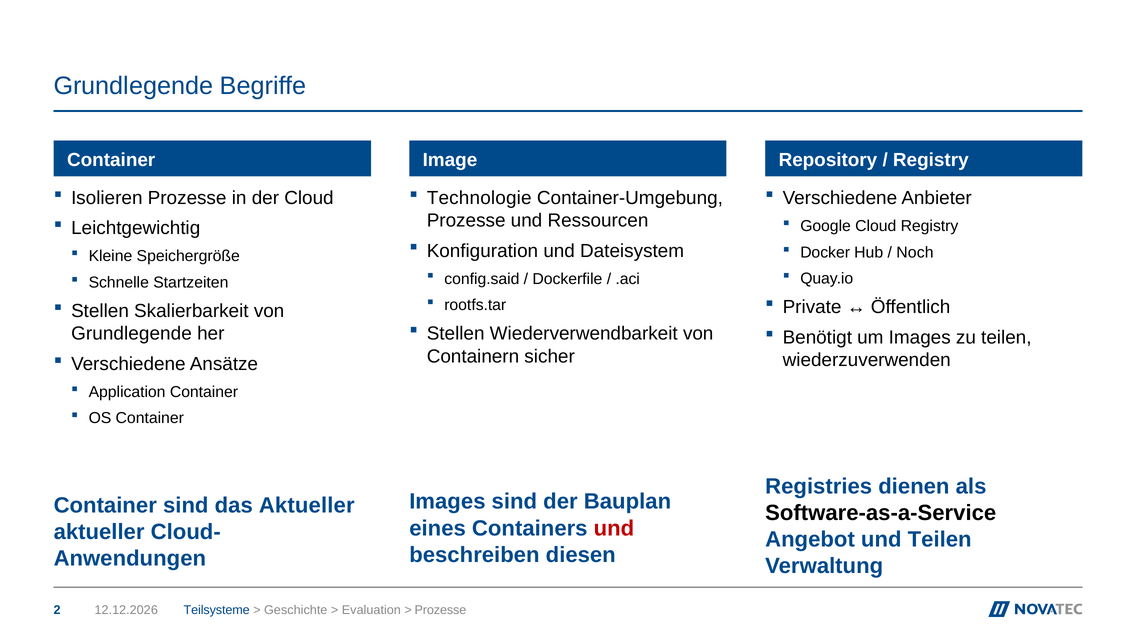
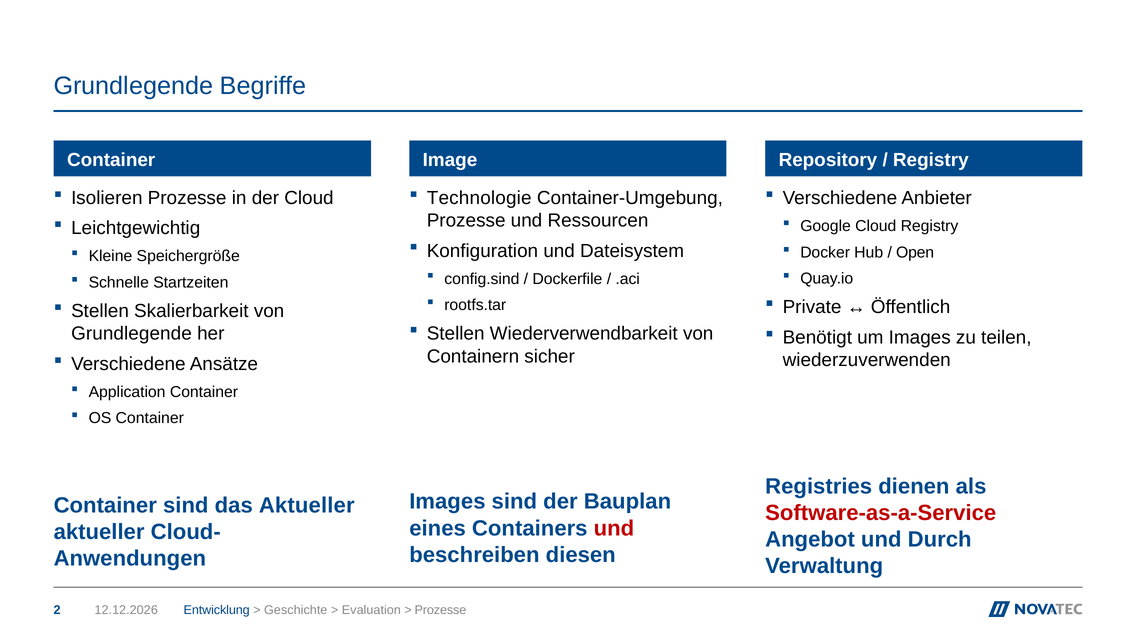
Noch: Noch -> Open (915, 252)
config.said: config.said -> config.sind (482, 279)
Software-as-a-Service colour: black -> red (881, 513)
und Teilen: Teilen -> Durch (940, 540)
Teilsysteme: Teilsysteme -> Entwicklung (217, 610)
